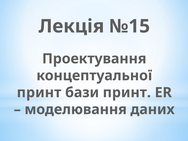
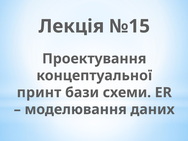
бази принт: принт -> схеми (127, 93)
